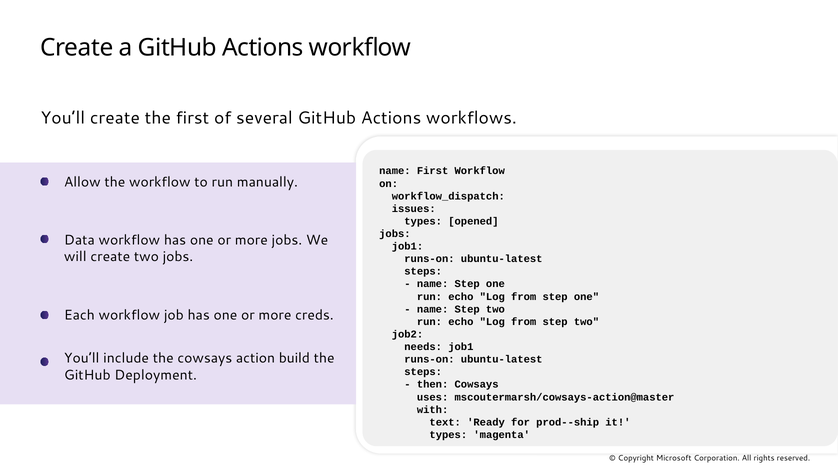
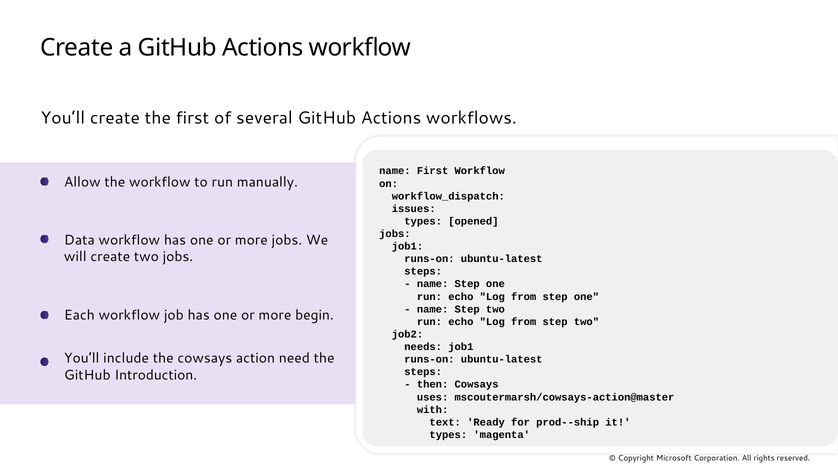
creds: creds -> begin (314, 315)
build: build -> need (294, 359)
Deployment: Deployment -> Introduction (156, 375)
